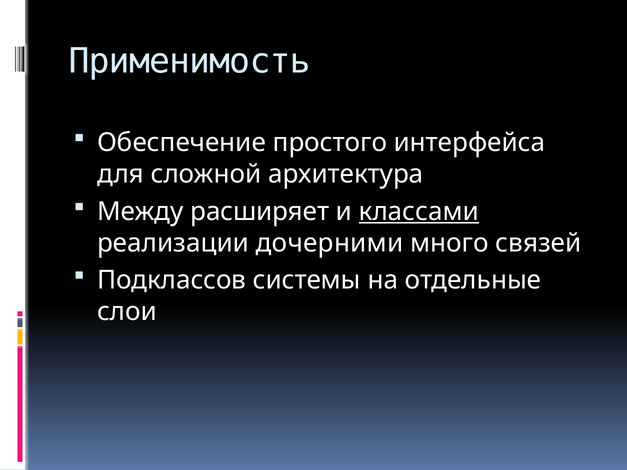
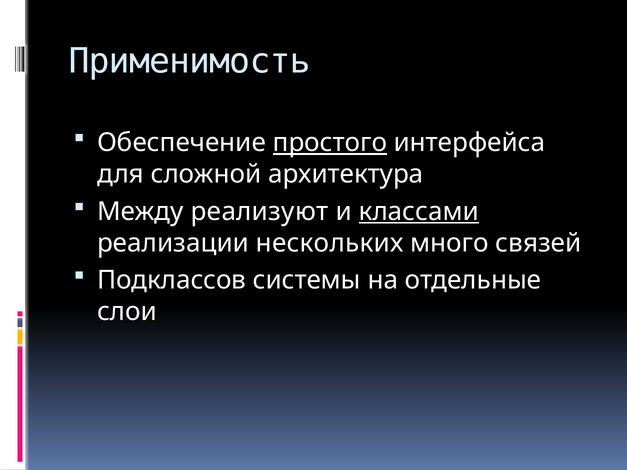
простого underline: none -> present (330, 143)
расширяет: расширяет -> реализуют (260, 212)
дочерними: дочерними -> нескольких (330, 243)
